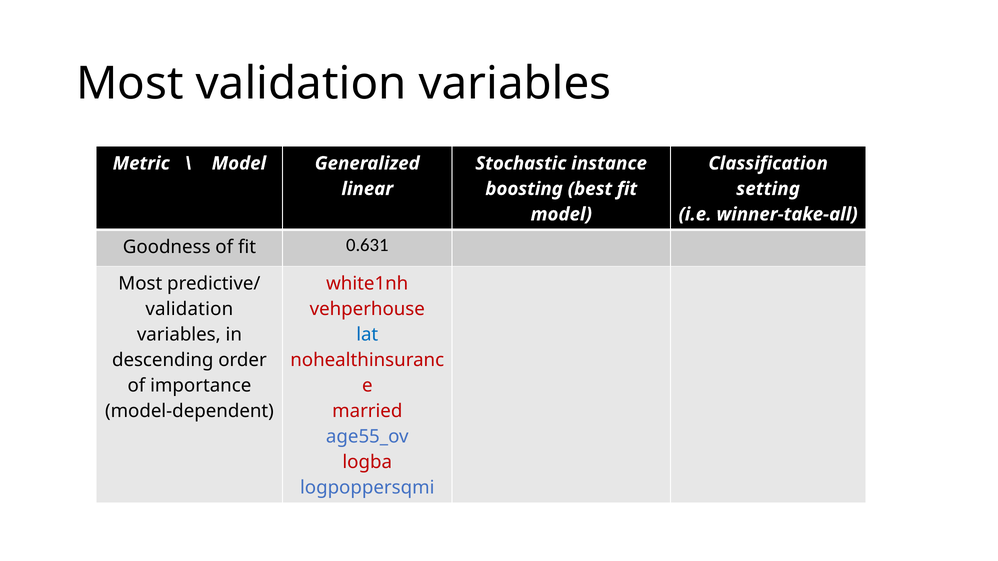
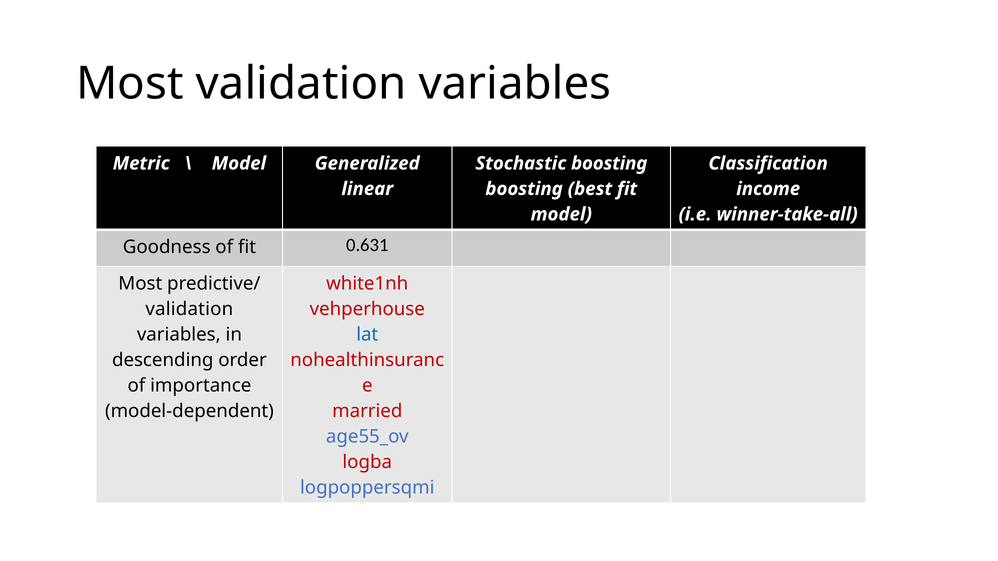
Stochastic instance: instance -> boosting (609, 164)
setting: setting -> income (768, 189)
